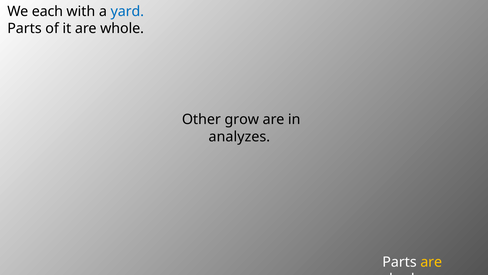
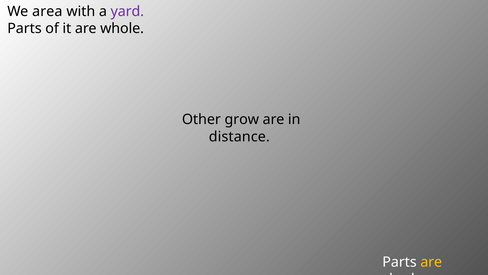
each: each -> area (47, 11)
yard colour: blue -> purple (127, 11)
analyzes: analyzes -> distance (239, 136)
